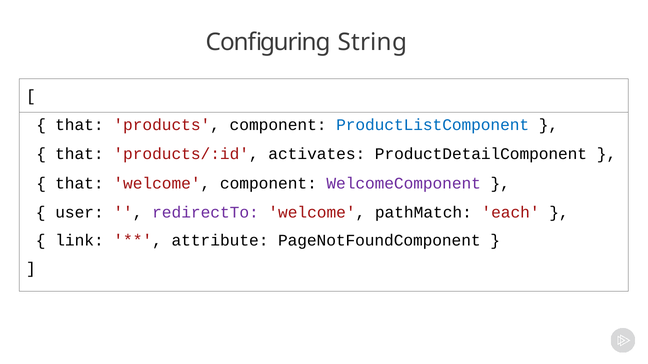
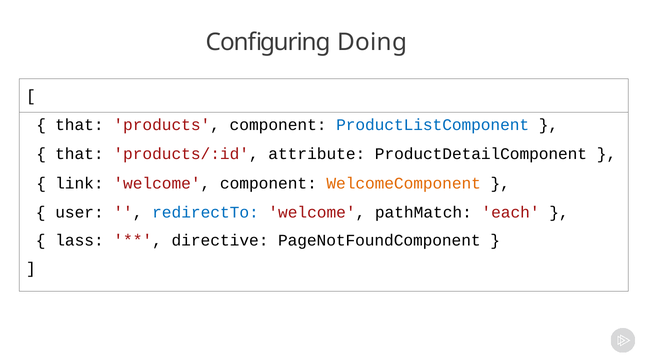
String: String -> Doing (372, 42)
activates: activates -> attribute (317, 154)
that: that -> link (79, 183)
WelcomeComponent colour: purple -> orange (404, 183)
redirectTo colour: purple -> blue (206, 213)
link: link -> lass (80, 241)
attribute: attribute -> directive (220, 241)
